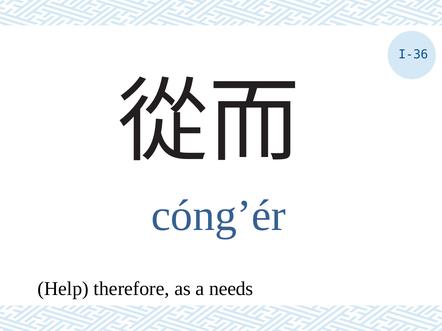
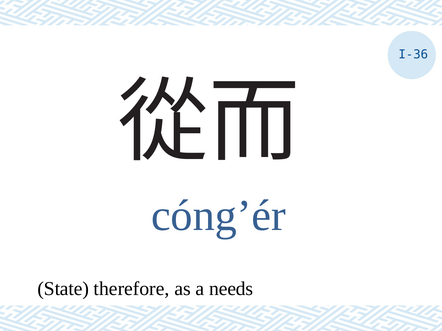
Help: Help -> State (63, 289)
